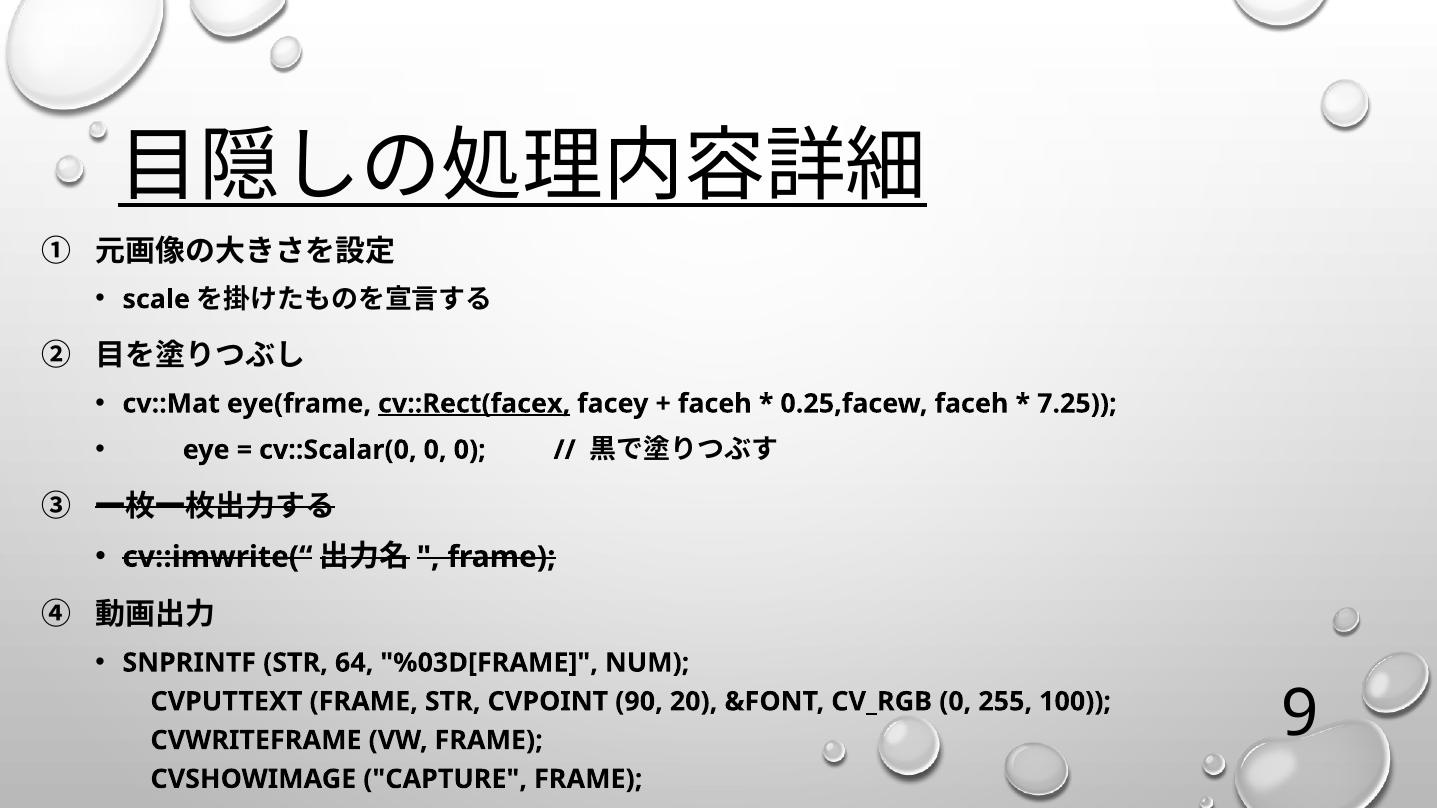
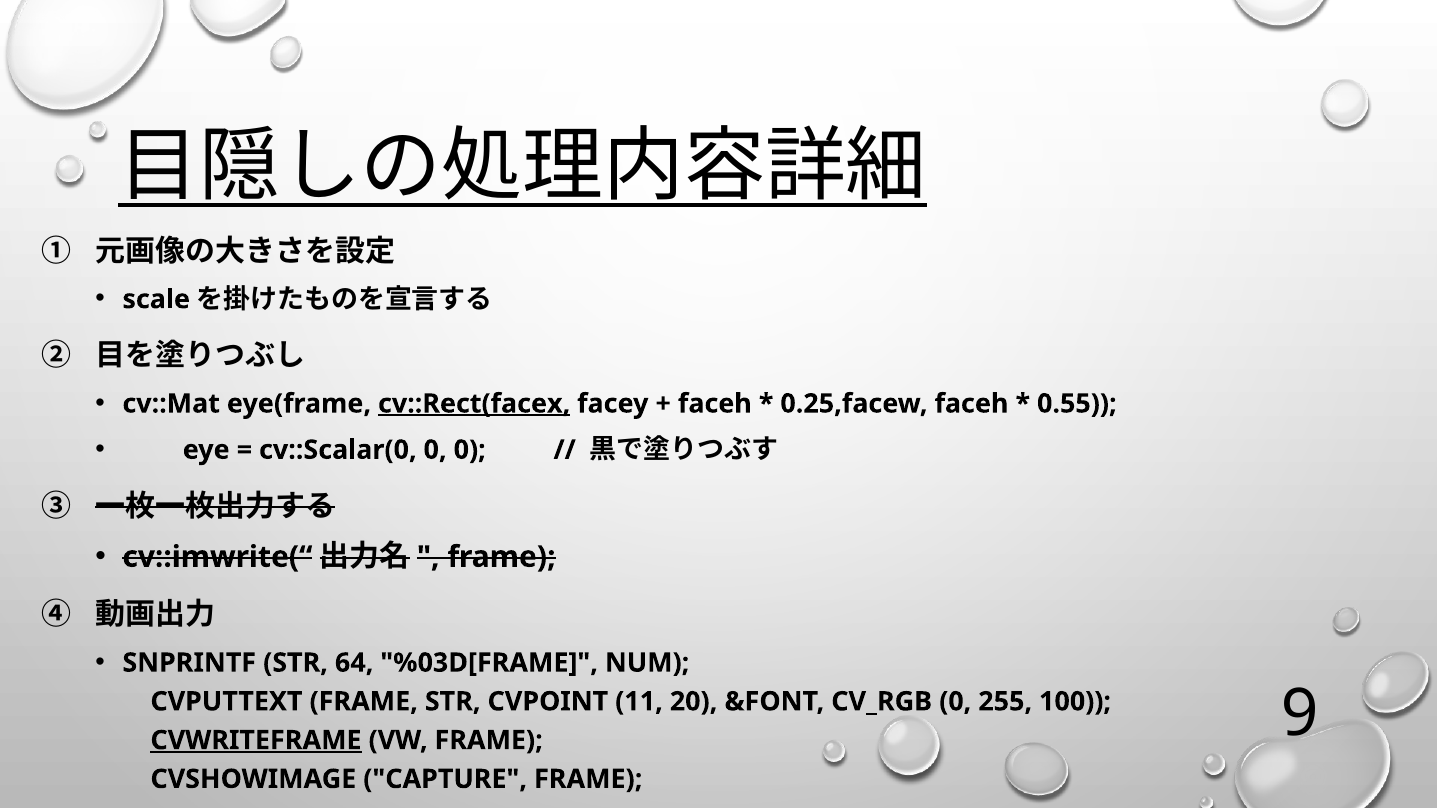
7.25: 7.25 -> 0.55 (1077, 404)
90: 90 -> 11 (639, 702)
CVWRITEFRAME underline: none -> present (256, 741)
